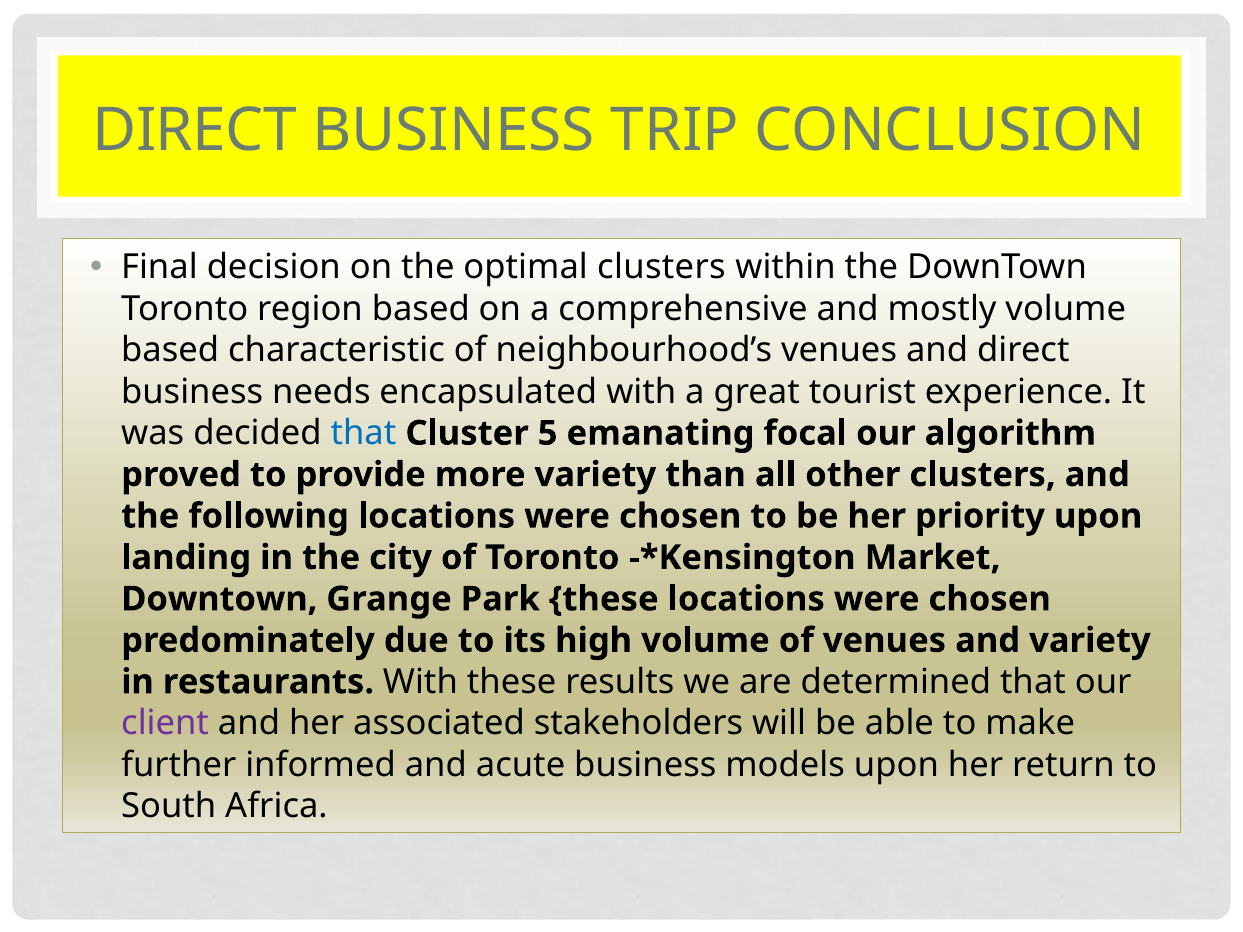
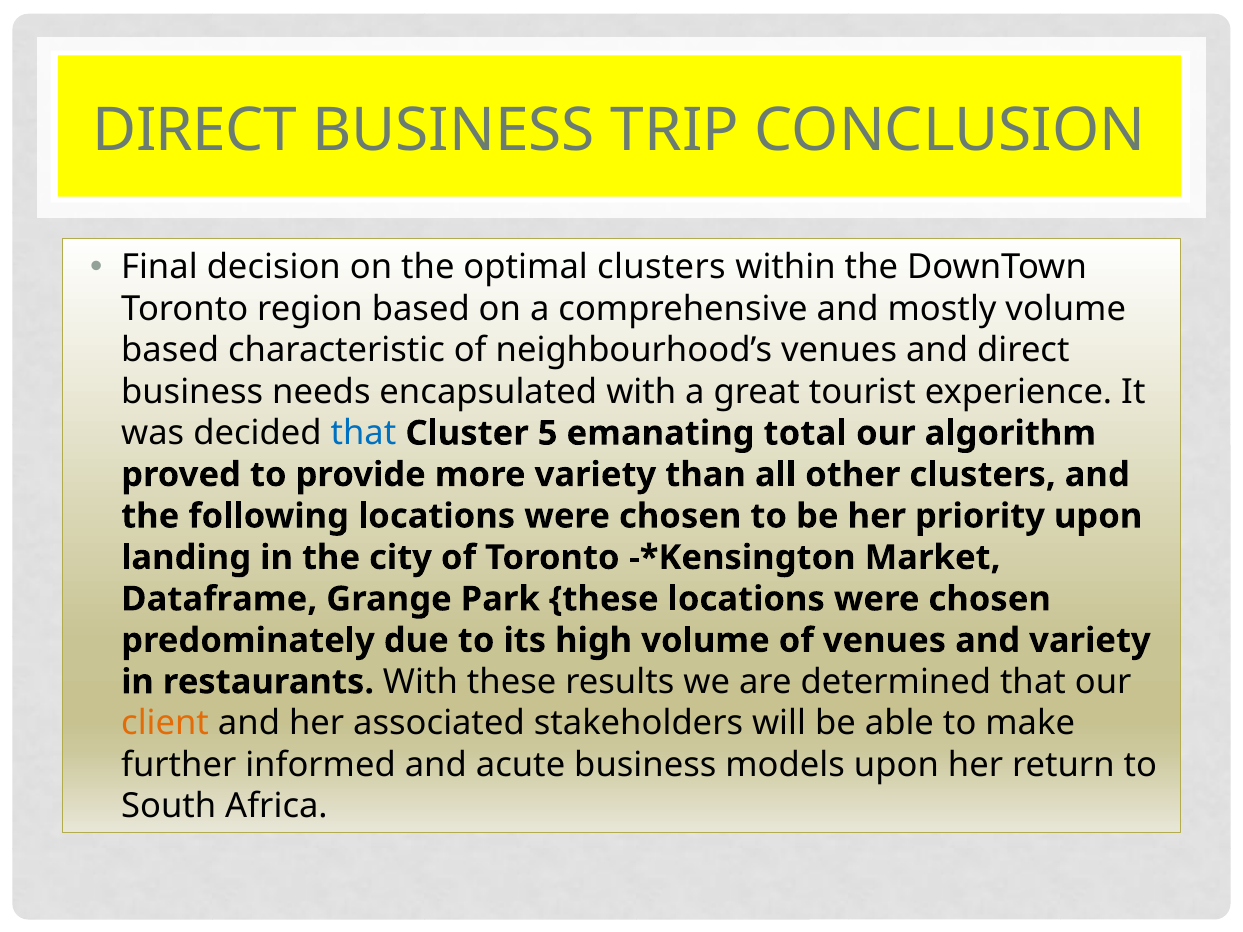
focal: focal -> total (805, 433)
Downtown: Downtown -> Dataframe (219, 599)
client colour: purple -> orange (165, 724)
